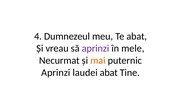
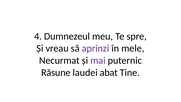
Te abat: abat -> spre (137, 36)
mai colour: orange -> purple (98, 60)
Aprinzi: Aprinzi -> Răsune (56, 72)
